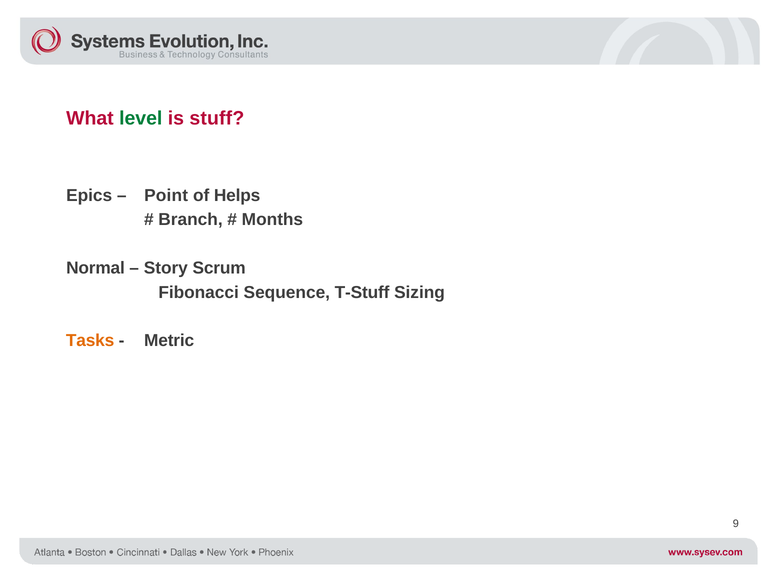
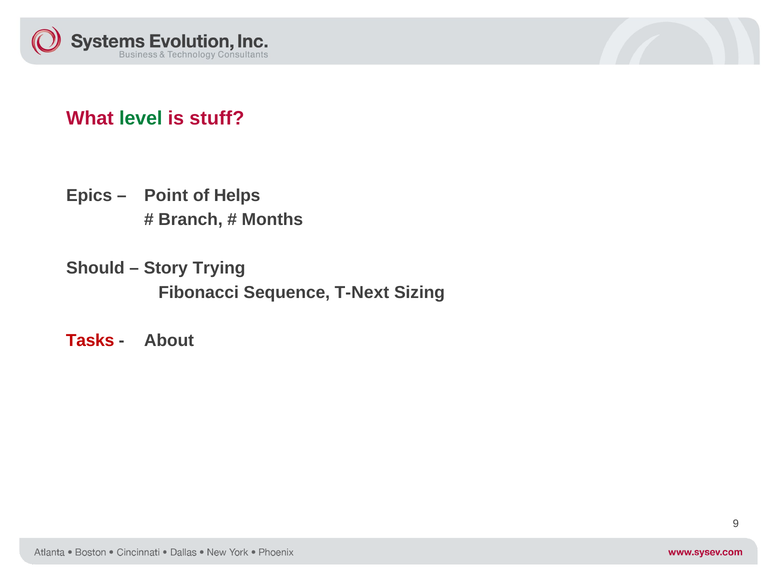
Normal: Normal -> Should (95, 268)
Scrum: Scrum -> Trying (219, 268)
T-Stuff: T-Stuff -> T-Next (362, 292)
Tasks colour: orange -> red (90, 341)
Metric: Metric -> About (169, 341)
